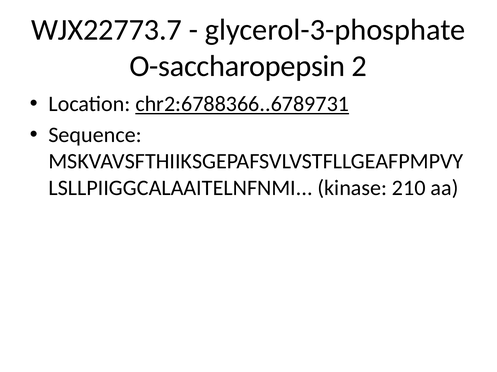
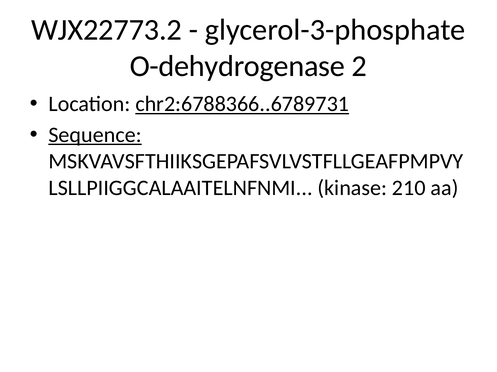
WJX22773.7: WJX22773.7 -> WJX22773.2 (107, 30)
O-saccharopepsin: O-saccharopepsin -> O-dehydrogenase (237, 66)
Sequence underline: none -> present (95, 135)
